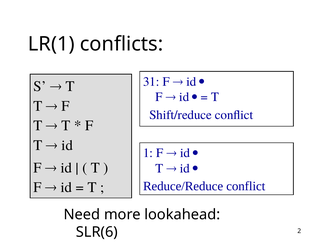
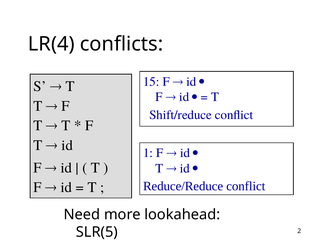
LR(1: LR(1 -> LR(4 (51, 44)
31: 31 -> 15 (151, 81)
SLR(6: SLR(6 -> SLR(5 (97, 232)
